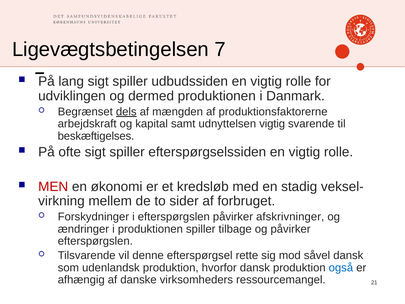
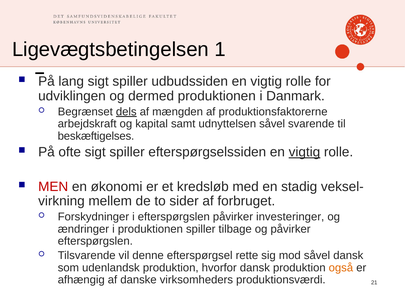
7: 7 -> 1 (220, 49)
udnyttelsen vigtig: vigtig -> såvel (272, 124)
vigtig underline: none -> present (304, 152)
afskrivninger: afskrivninger -> investeringer (290, 217)
også colour: blue -> orange (341, 267)
ressourcemangel: ressourcemangel -> produktionsværdi (281, 280)
